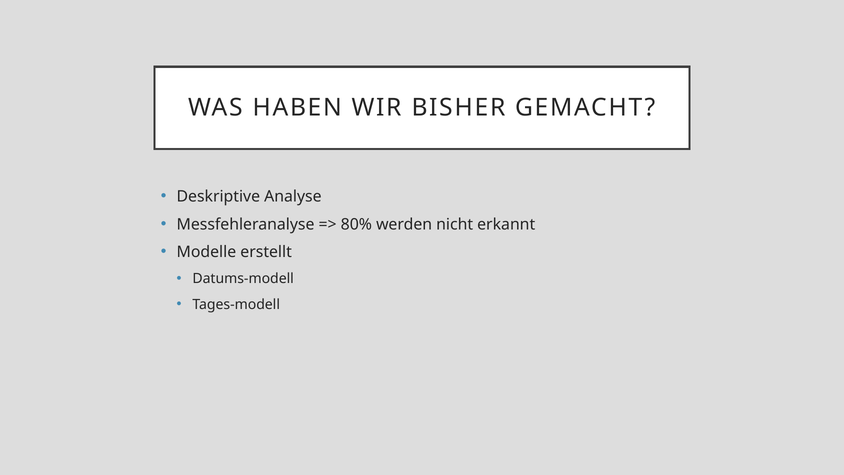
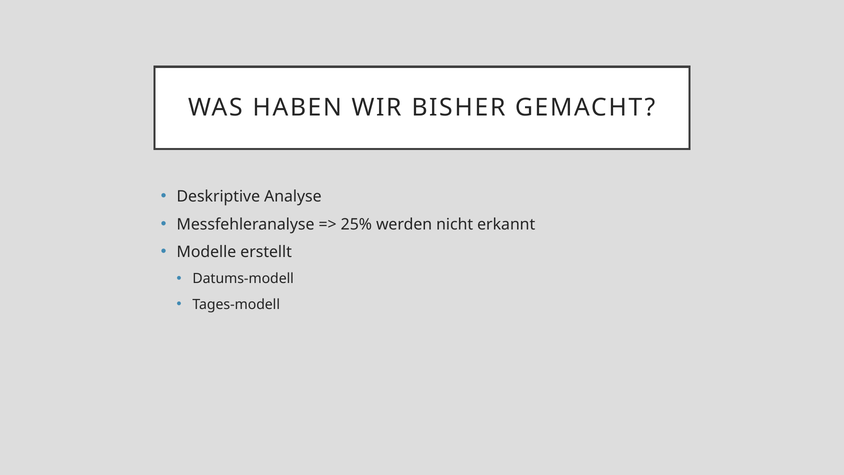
80%: 80% -> 25% (356, 224)
